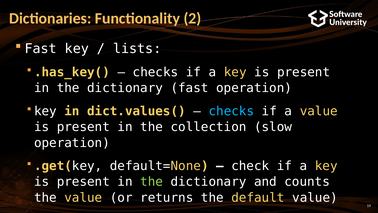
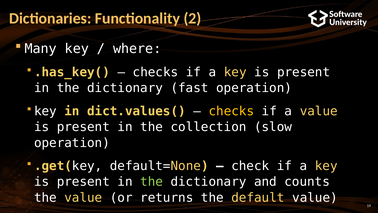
Fast: Fast -> Many (41, 49)
lists: lists -> where (137, 49)
checks colour: light blue -> yellow (231, 111)
